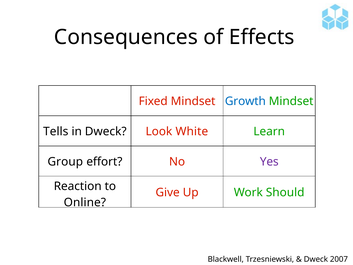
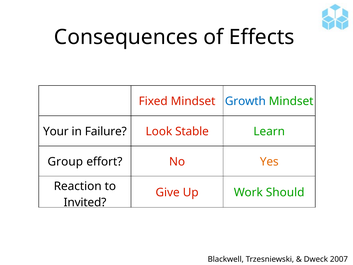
Tells: Tells -> Your (56, 131)
in Dweck: Dweck -> Failure (106, 131)
White: White -> Stable (192, 131)
Yes colour: purple -> orange (269, 162)
Online: Online -> Invited (85, 202)
